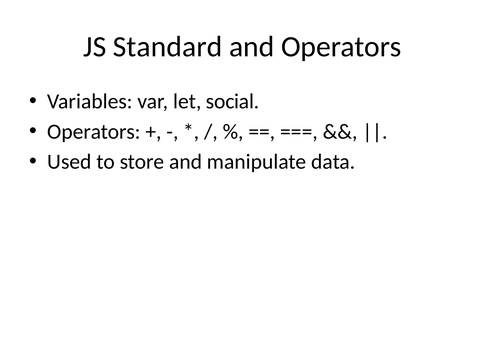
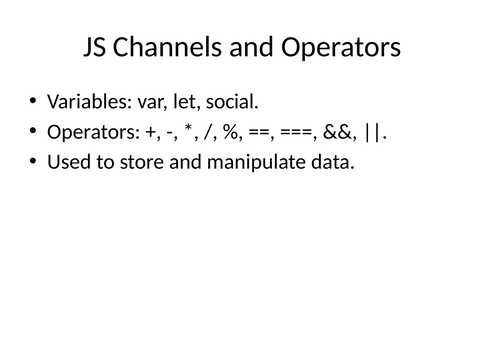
Standard: Standard -> Channels (168, 47)
